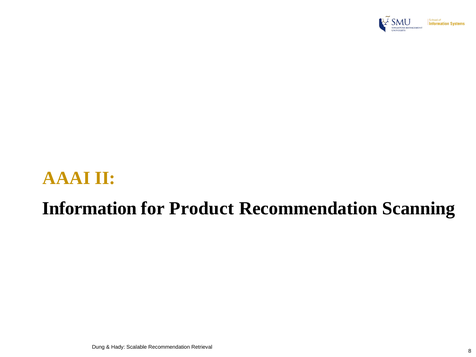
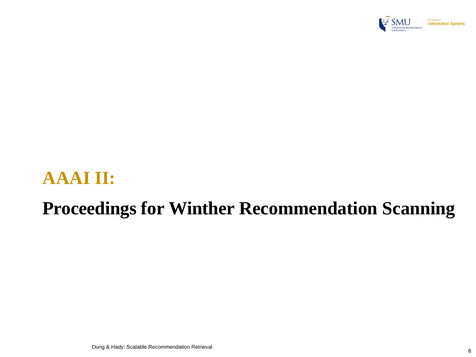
Information: Information -> Proceedings (89, 209)
Product: Product -> Winther (202, 209)
